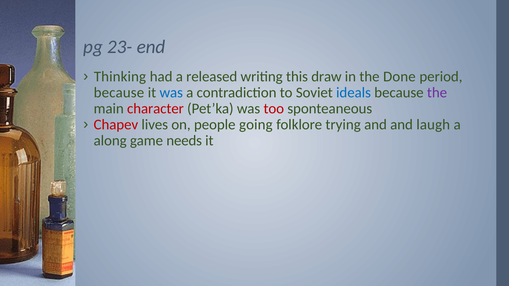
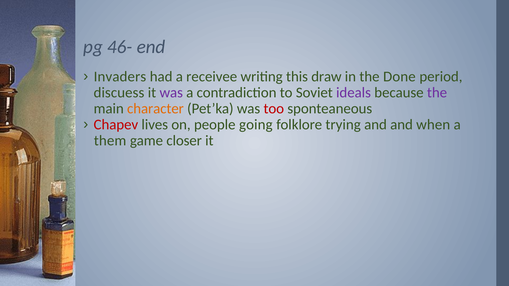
23-: 23- -> 46- (120, 47)
Thinking: Thinking -> Invaders (120, 77)
released: released -> receivee (212, 77)
because: because -> discuess (119, 93)
was colour: blue -> purple (171, 93)
ideals colour: blue -> purple (354, 93)
character colour: red -> orange (155, 109)
laugh: laugh -> when (433, 125)
along: along -> them (110, 141)
needs: needs -> closer (184, 141)
